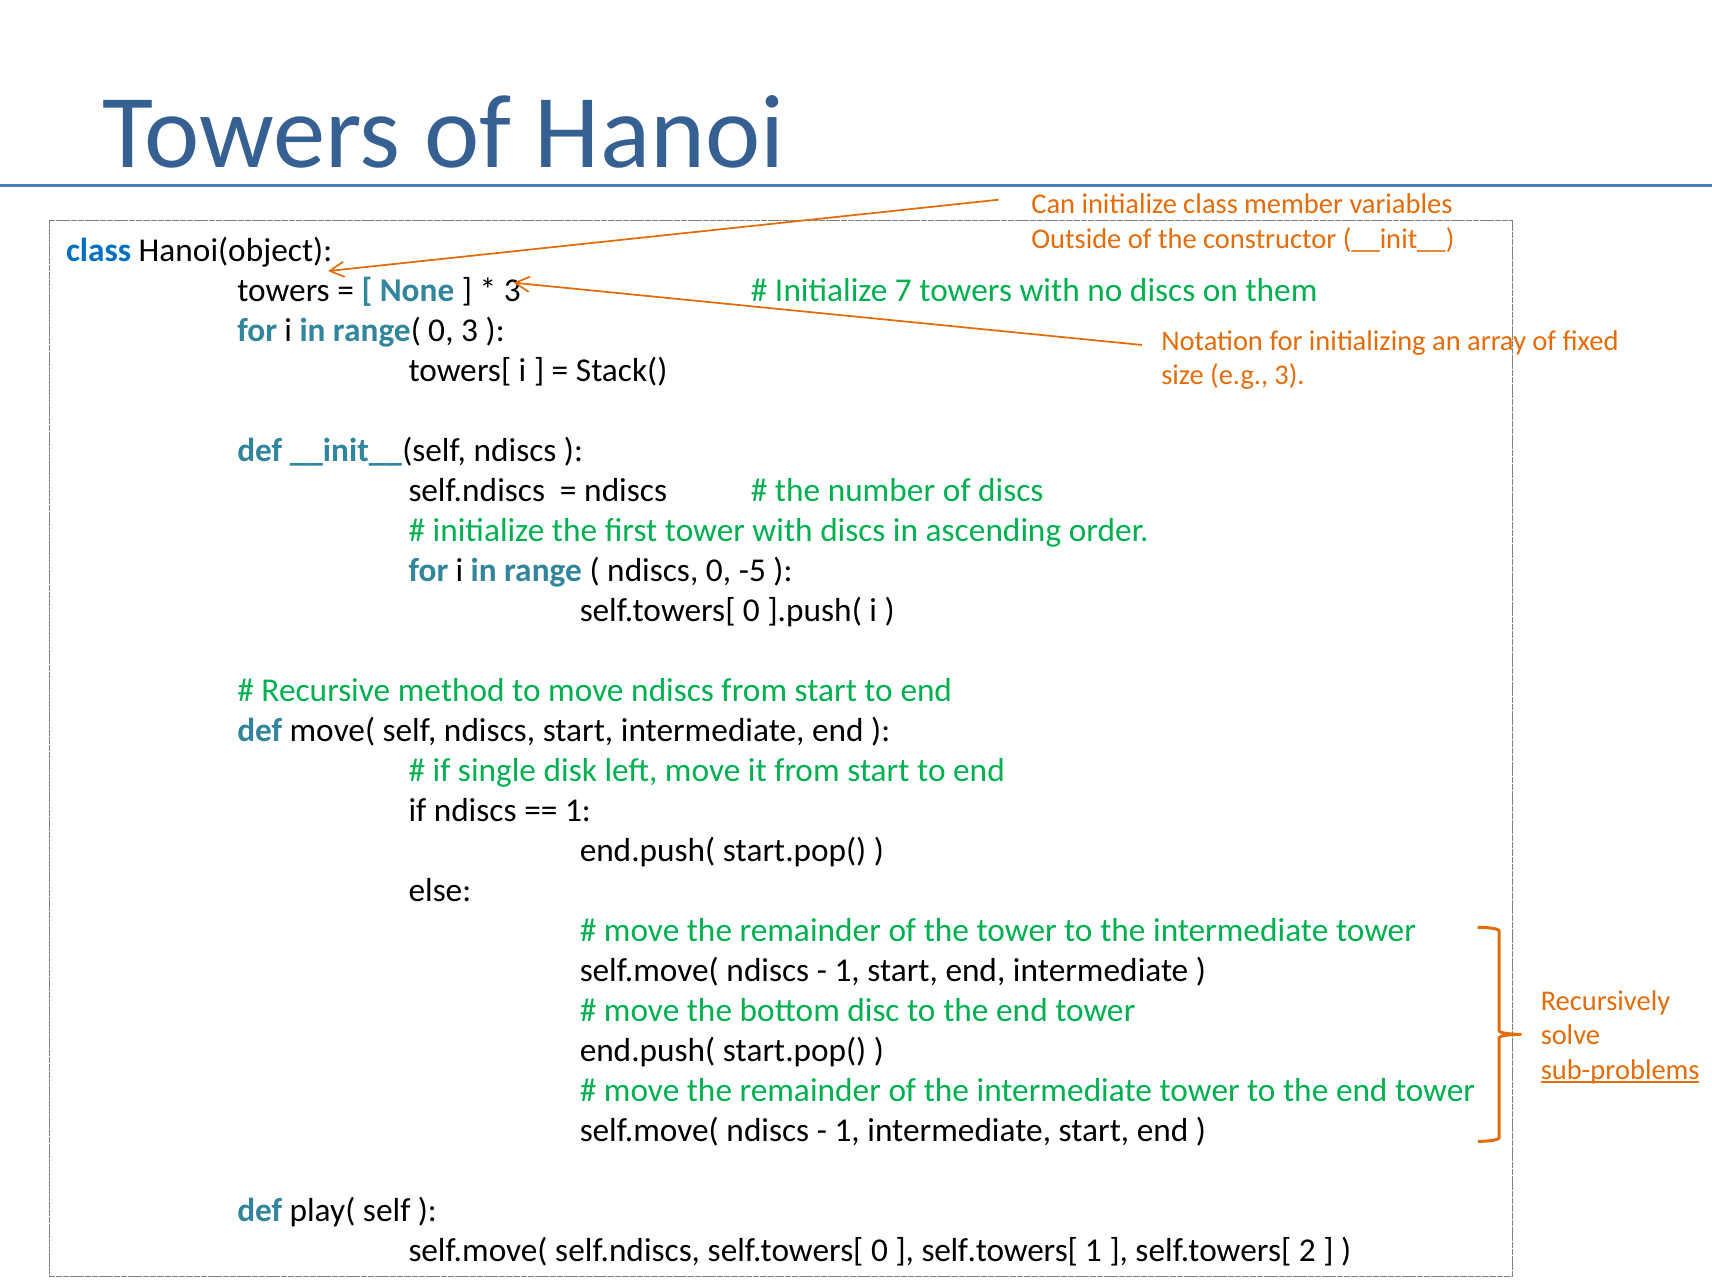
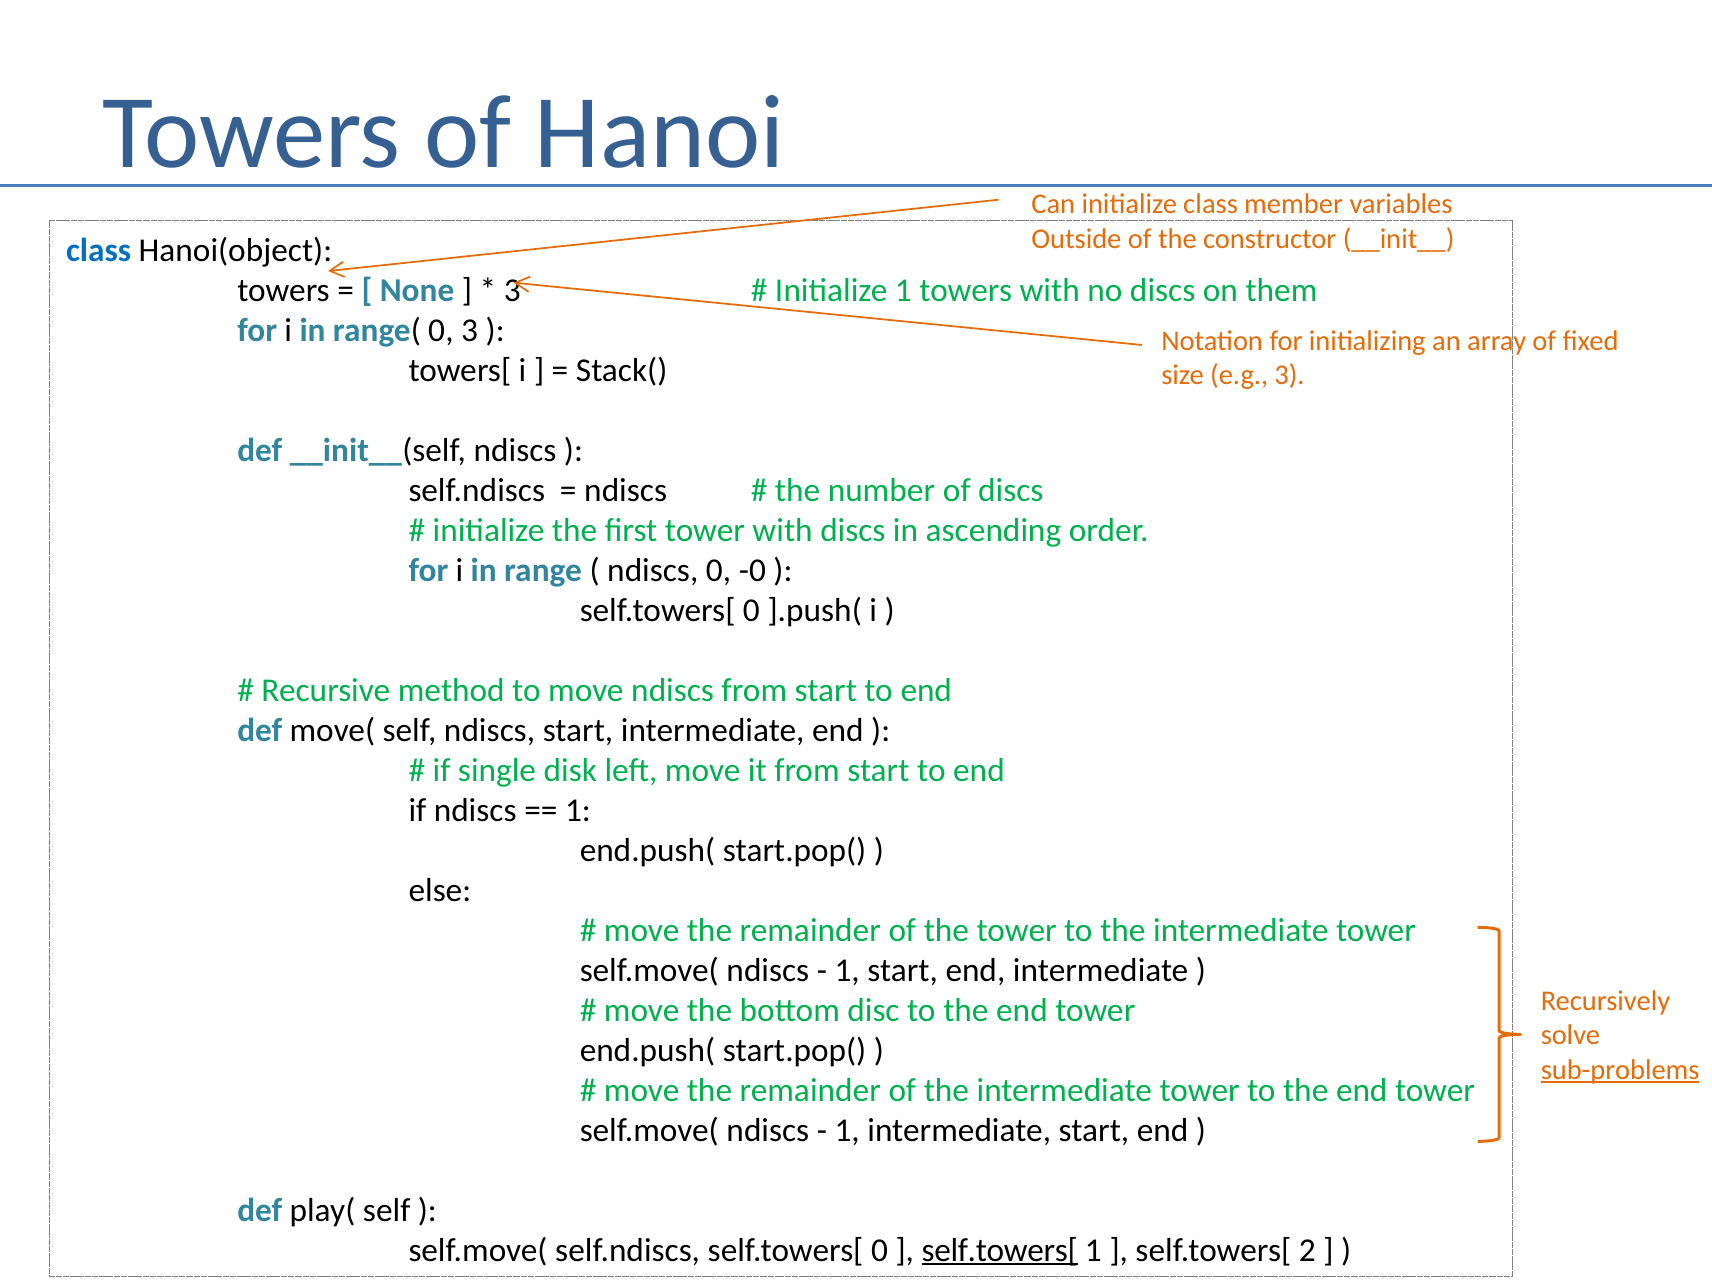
Initialize 7: 7 -> 1 (903, 291)
-5: -5 -> -0 (752, 571)
self.towers[ underline: none -> present (1000, 1250)
